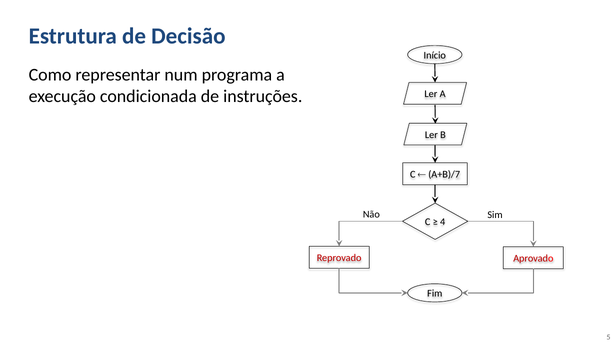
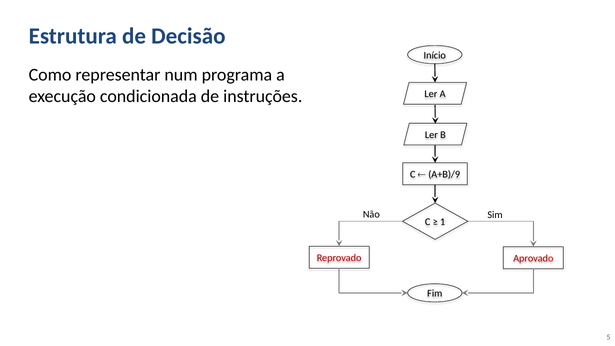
A+B)/7: A+B)/7 -> A+B)/9 (444, 174)
4: 4 -> 1 (443, 222)
